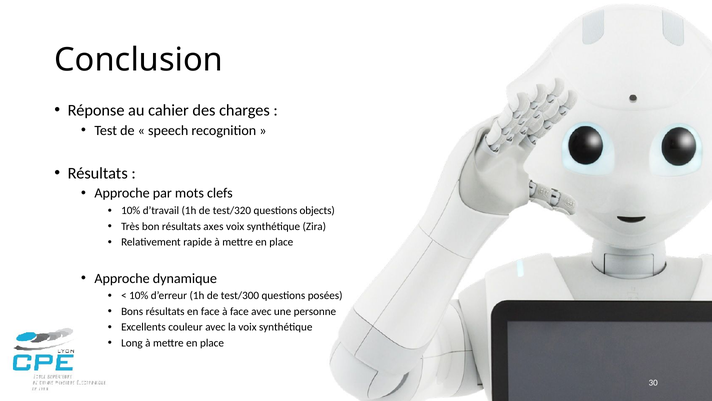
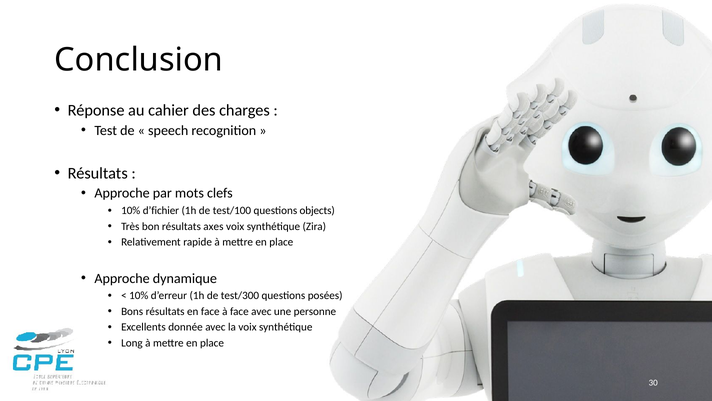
d’travail: d’travail -> d’fichier (161, 210)
test/320: test/320 -> test/100 (232, 210)
couleur: couleur -> donnée (185, 327)
